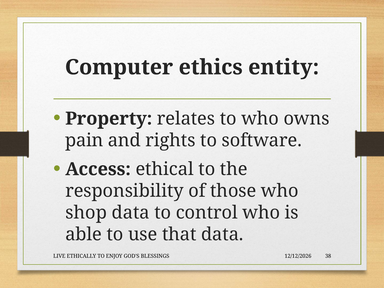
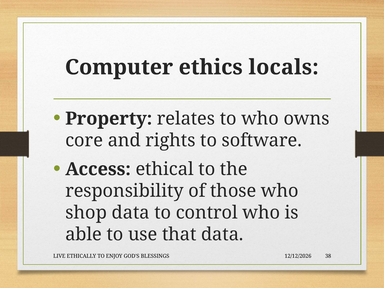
entity: entity -> locals (284, 67)
pain: pain -> core (84, 140)
